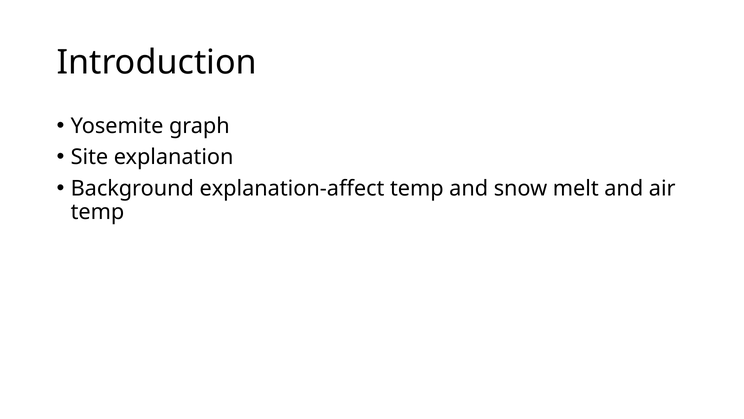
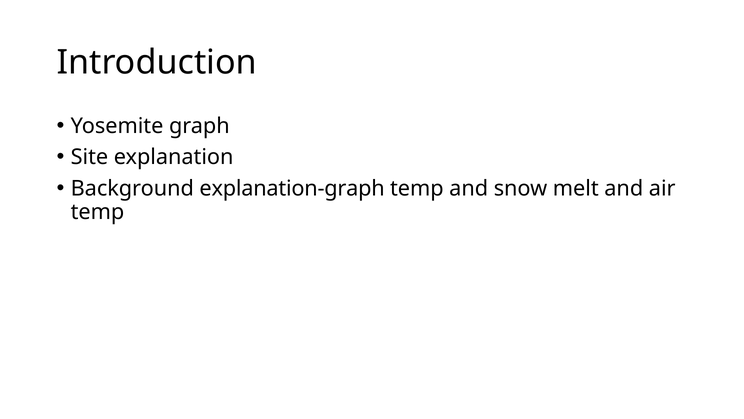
explanation-affect: explanation-affect -> explanation-graph (292, 188)
